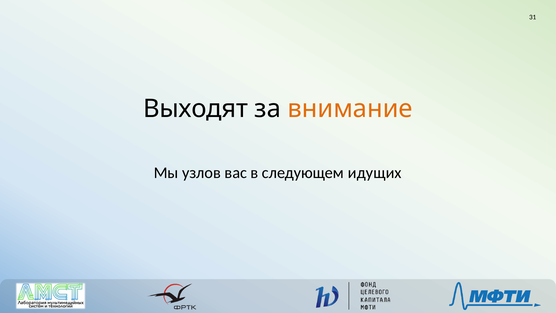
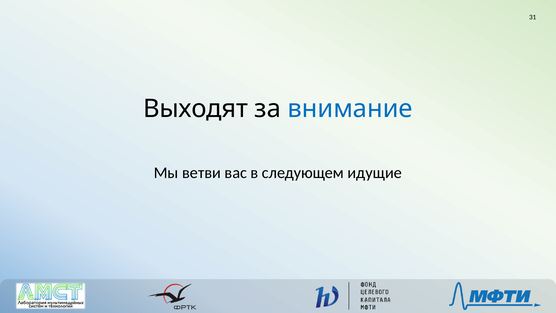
внимание colour: orange -> blue (350, 109)
узлов: узлов -> ветви (201, 173)
идущих: идущих -> идущие (375, 173)
